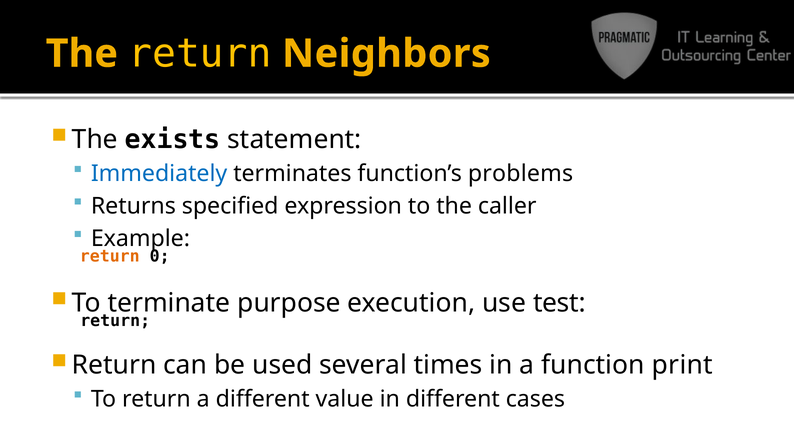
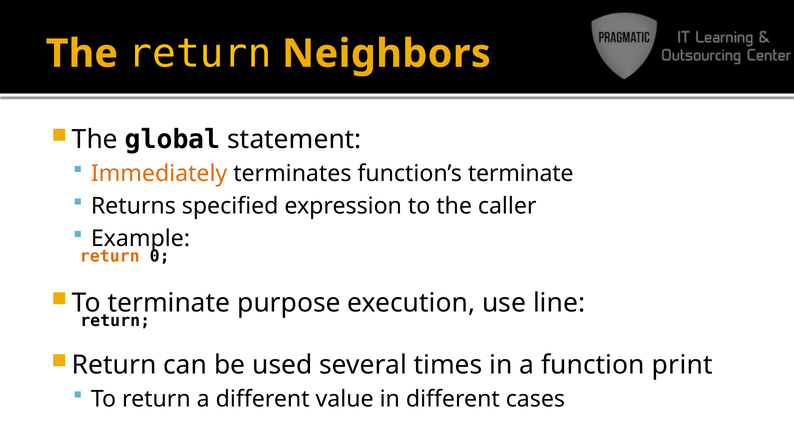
exists: exists -> global (173, 139)
Immediately colour: blue -> orange (159, 173)
function’s problems: problems -> terminate (521, 173)
test: test -> line (559, 303)
